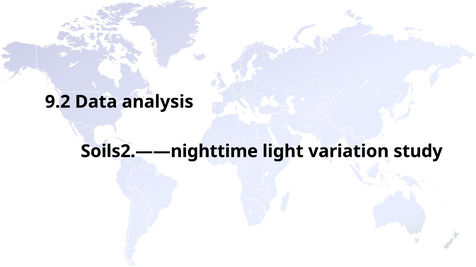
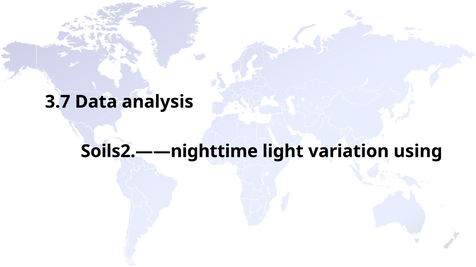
9.2: 9.2 -> 3.7 (58, 102)
study: study -> using (418, 152)
